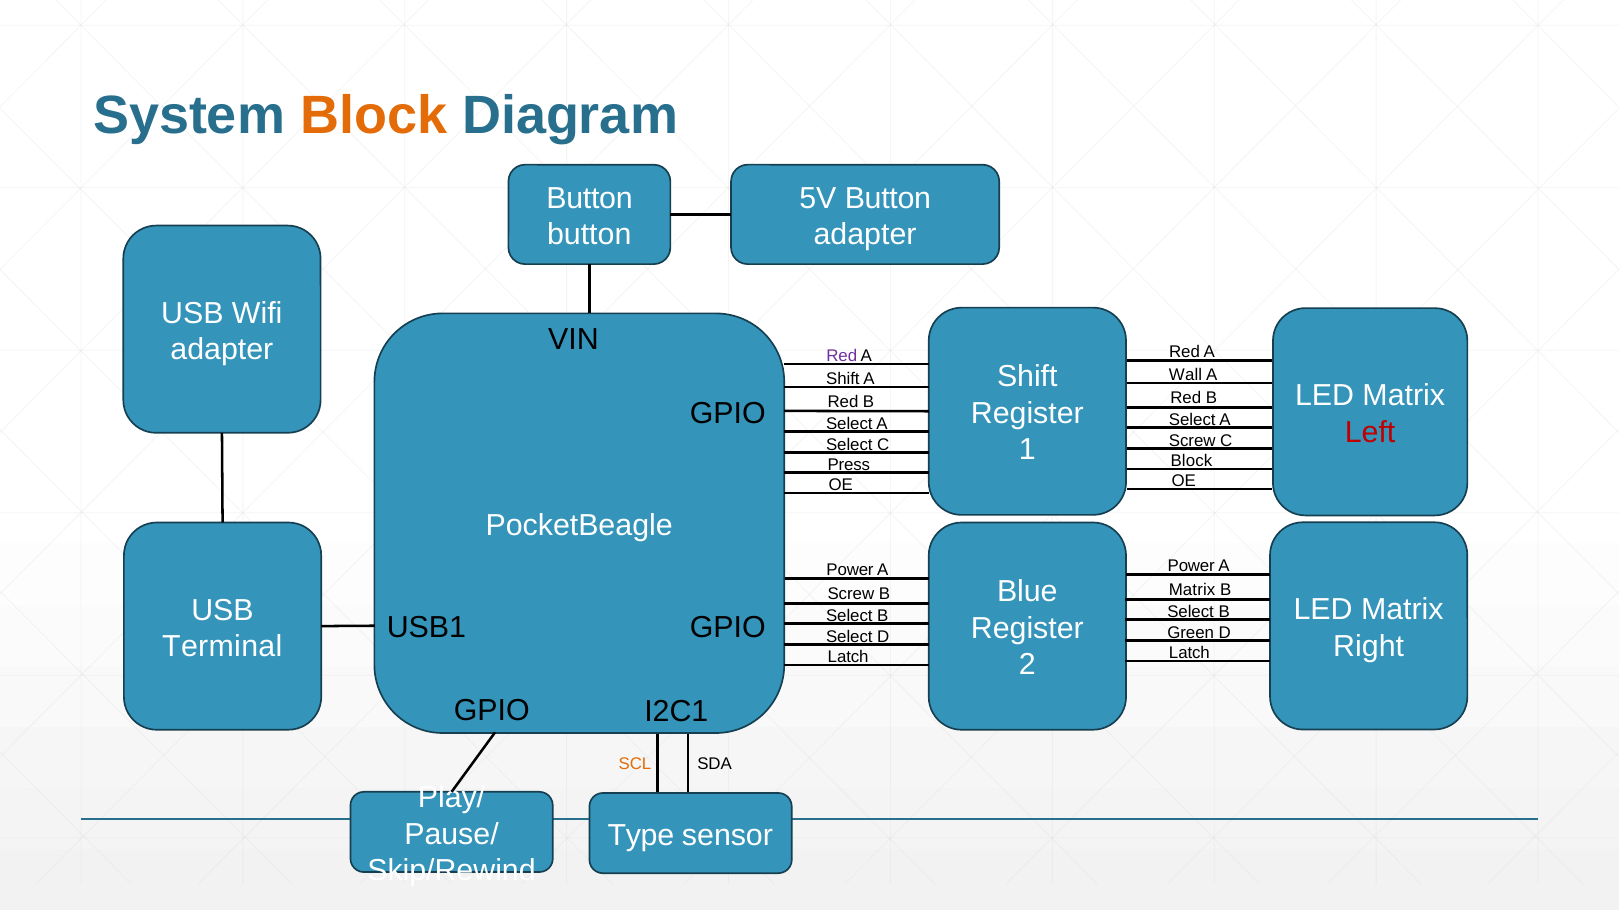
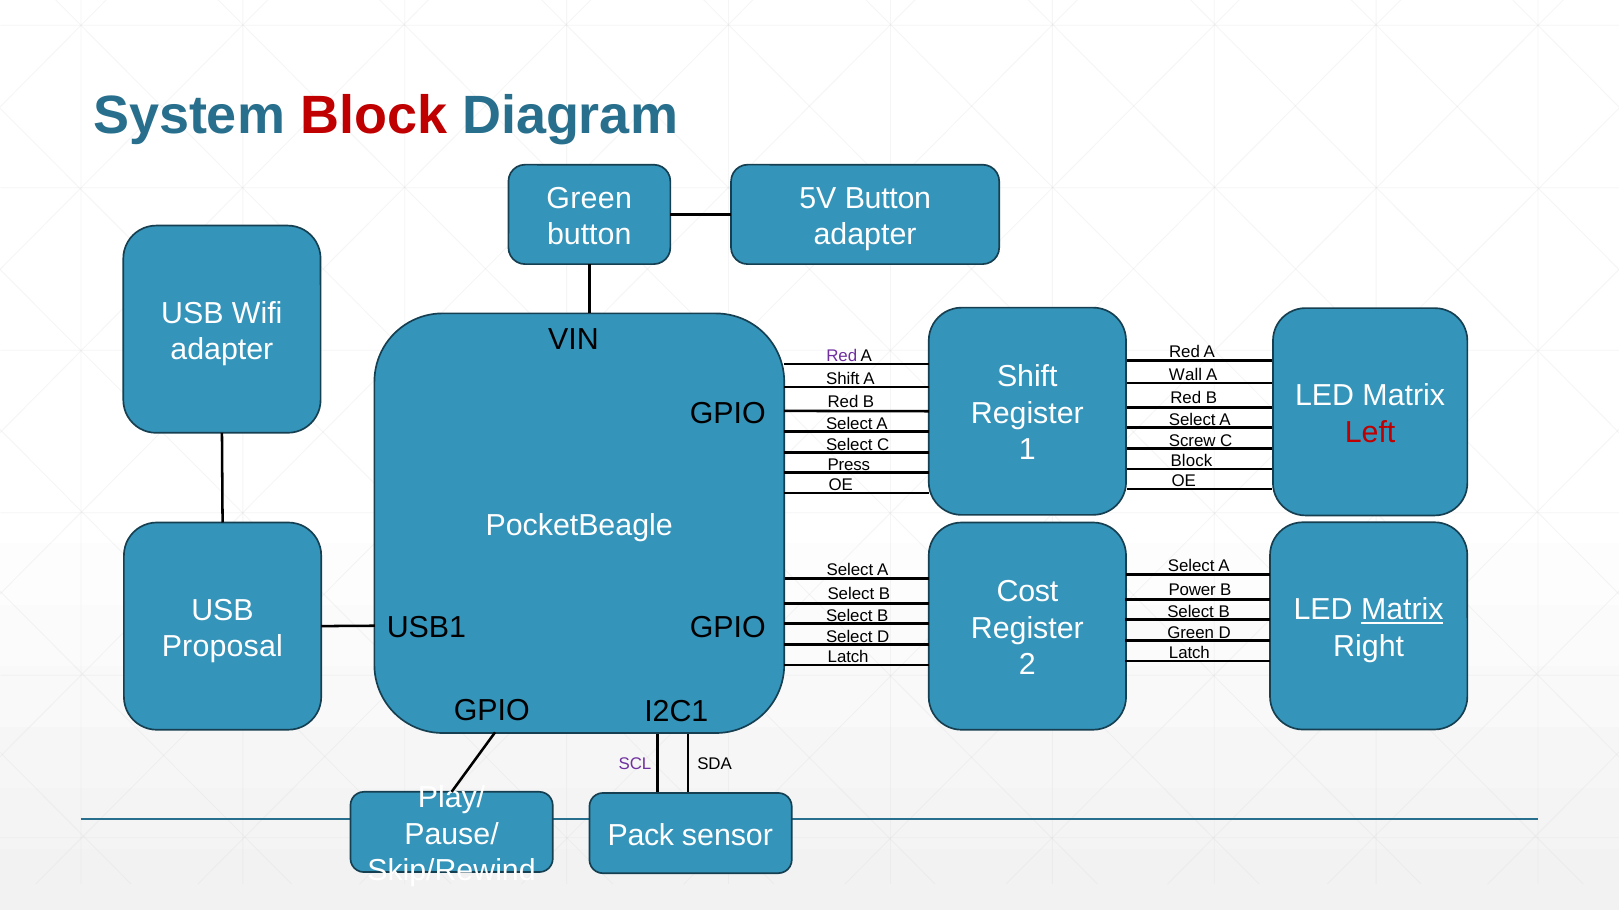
Block colour: orange -> red (374, 116)
Button: Button -> Green (589, 198)
Power: Power -> Select (1191, 567)
Power: Power -> Select (850, 571)
Blue: Blue -> Cost (1027, 592)
Matrix: Matrix -> Power (1192, 590)
Screw: Screw -> Select (851, 594)
Matrix underline: none -> present (1402, 610)
Terminal: Terminal -> Proposal (222, 647)
SCL colour: orange -> purple (635, 765)
Type: Type -> Pack (641, 836)
